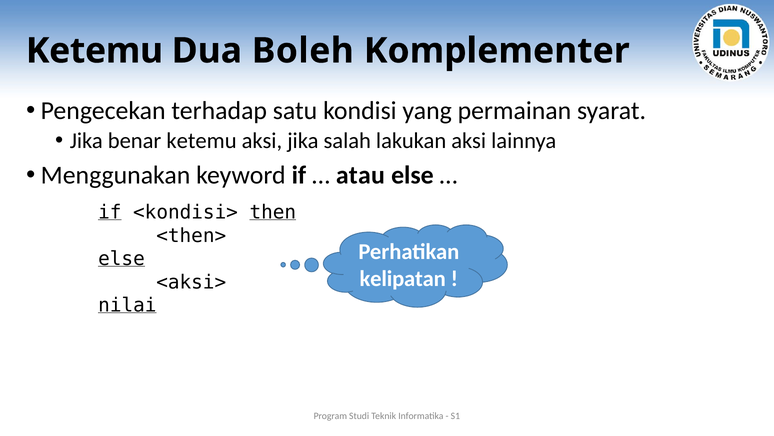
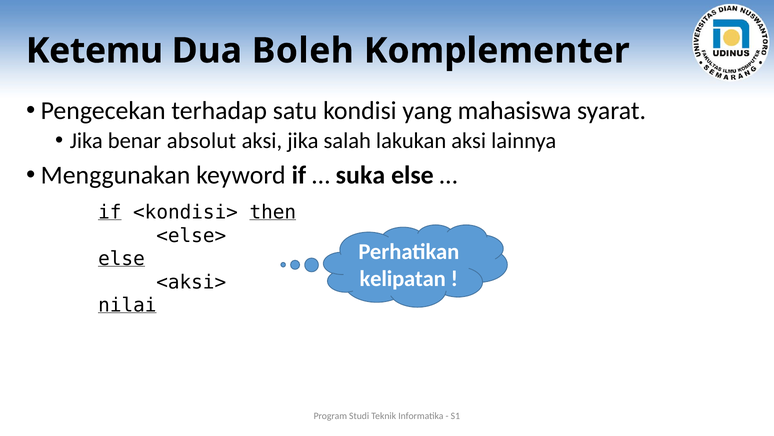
permainan: permainan -> mahasiswa (515, 111)
benar ketemu: ketemu -> absolut (201, 141)
atau: atau -> suka (360, 175)
<then>: <then> -> <else> (191, 235)
